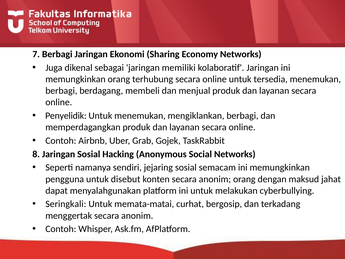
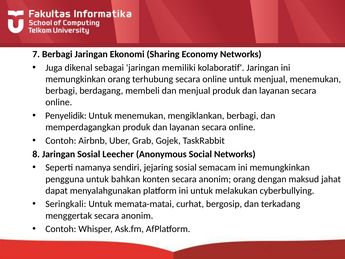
untuk tersedia: tersedia -> menjual (271, 79)
Hacking: Hacking -> Leecher (118, 154)
disebut: disebut -> bahkan (126, 179)
